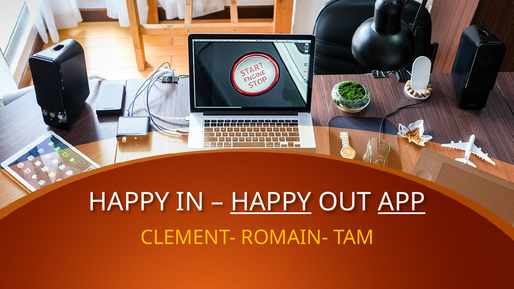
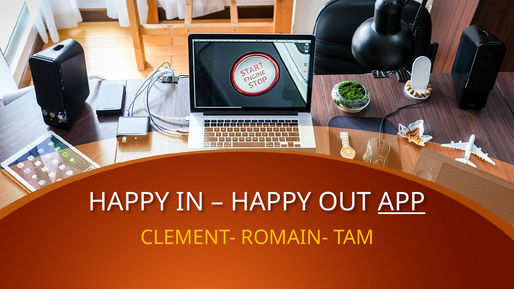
HAPPY underline: present -> none (271, 202)
